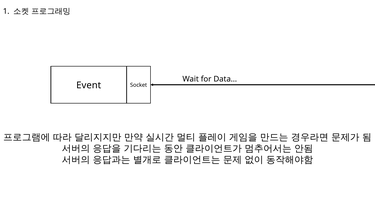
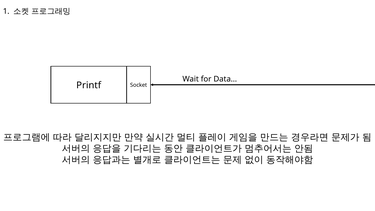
Event: Event -> Printf (89, 85)
